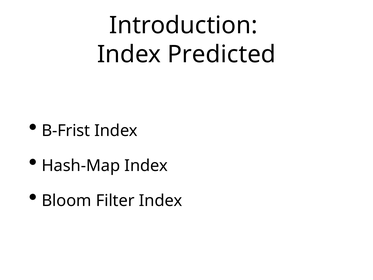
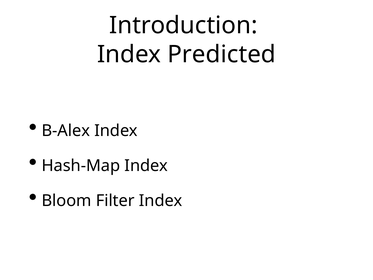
B-Frist: B-Frist -> B-Alex (66, 131)
